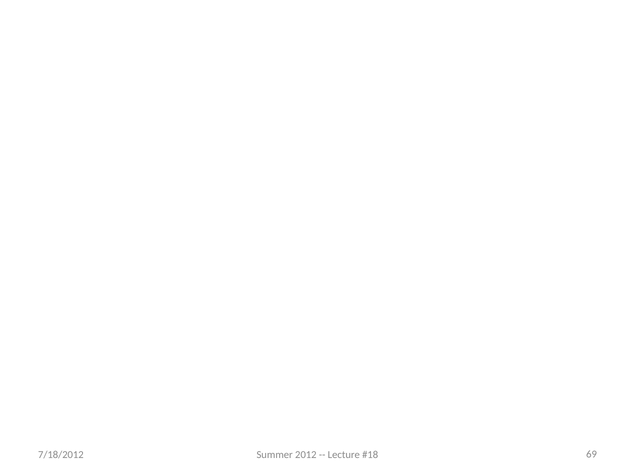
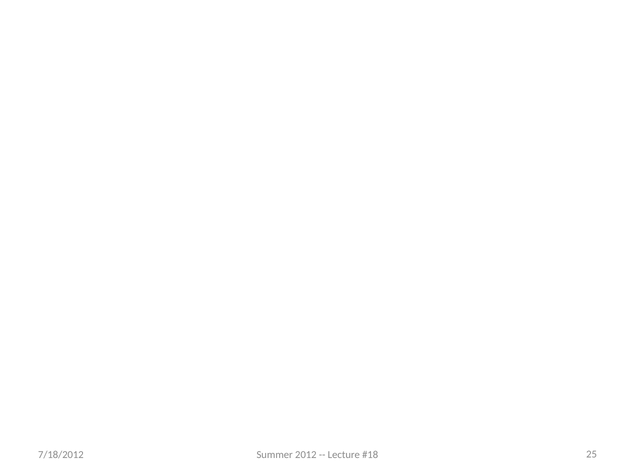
69: 69 -> 25 (592, 455)
